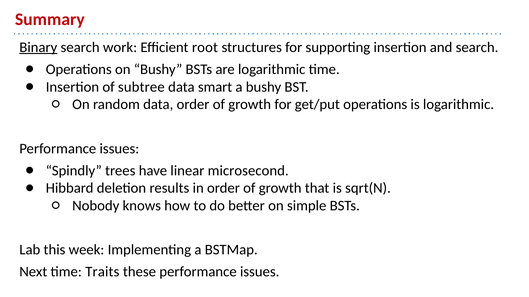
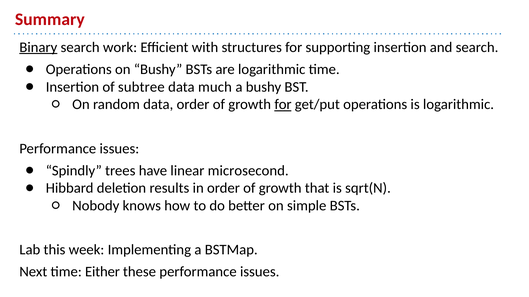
root: root -> with (205, 47)
smart: smart -> much (215, 87)
for underline: none -> present (283, 105)
Traits: Traits -> Either (102, 272)
